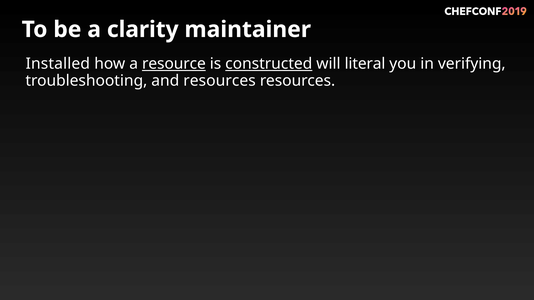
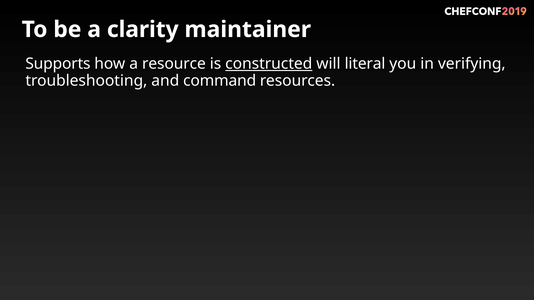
Installed: Installed -> Supports (58, 64)
resource underline: present -> none (174, 64)
and resources: resources -> command (220, 81)
